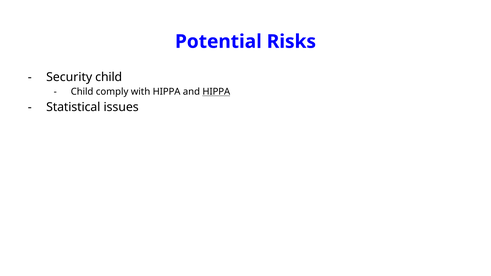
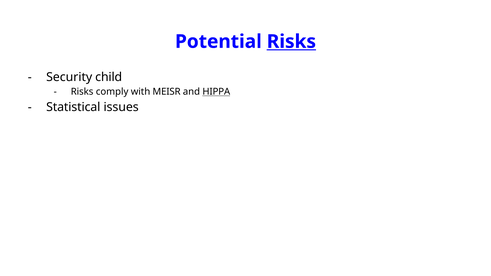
Risks underline: none -> present (291, 42)
Child: Child -> Risks (82, 92)
with HIPPA: HIPPA -> MEISR (167, 92)
